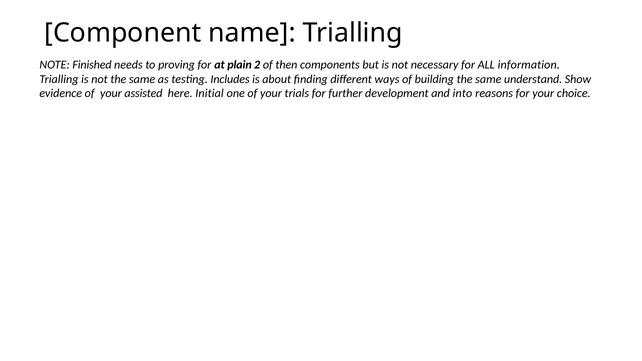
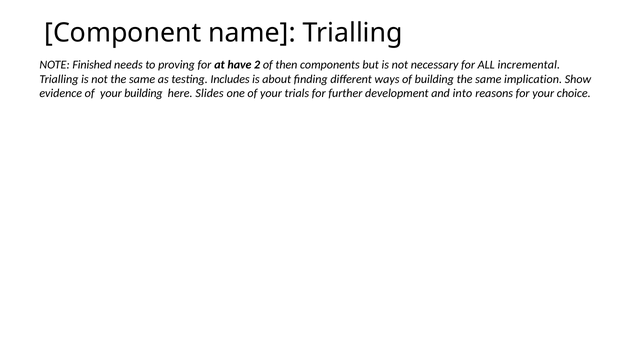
plain: plain -> have (240, 65)
information: information -> incremental (529, 65)
understand: understand -> implication (533, 79)
your assisted: assisted -> building (143, 94)
Initial: Initial -> Slides (210, 94)
